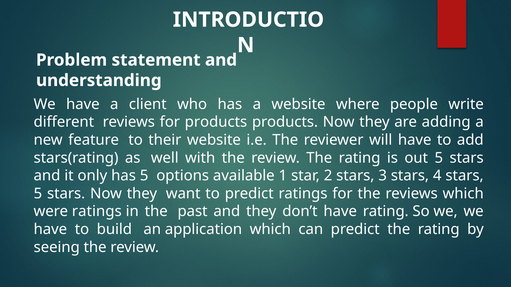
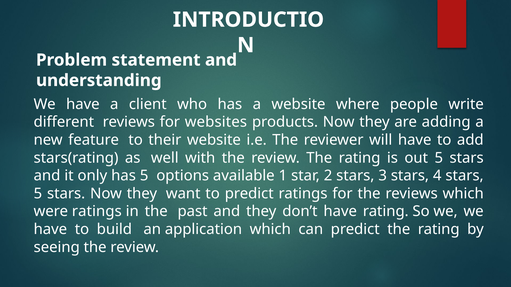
for products: products -> websites (216, 122)
